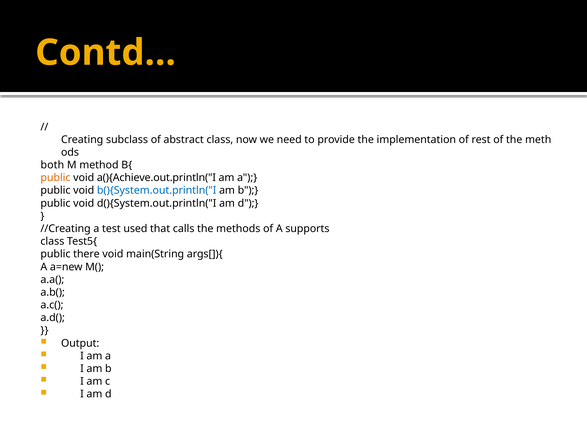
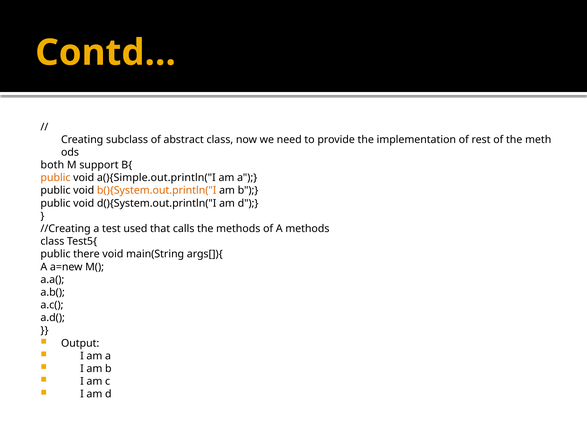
method: method -> support (99, 165)
a(){Achieve.out.println("I: a(){Achieve.out.println("I -> a(){Simple.out.println("I (156, 178)
b(){System.out.println("I colour: blue -> orange (157, 191)
A supports: supports -> methods (307, 229)
